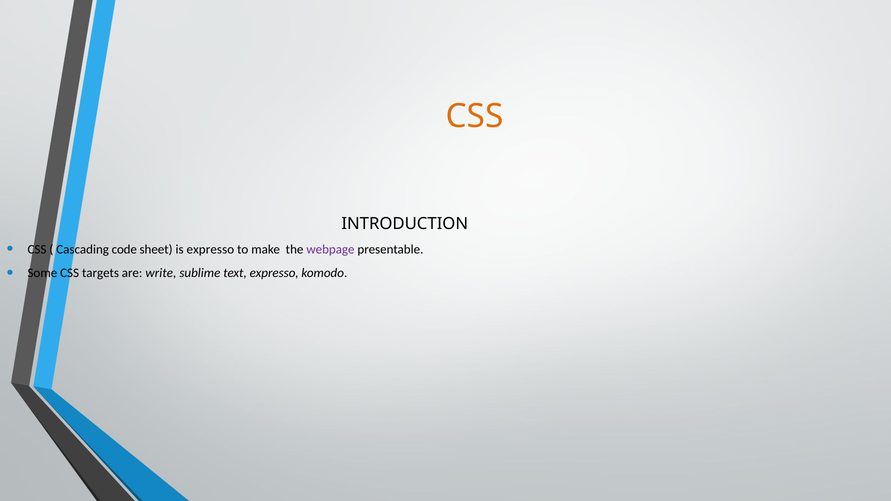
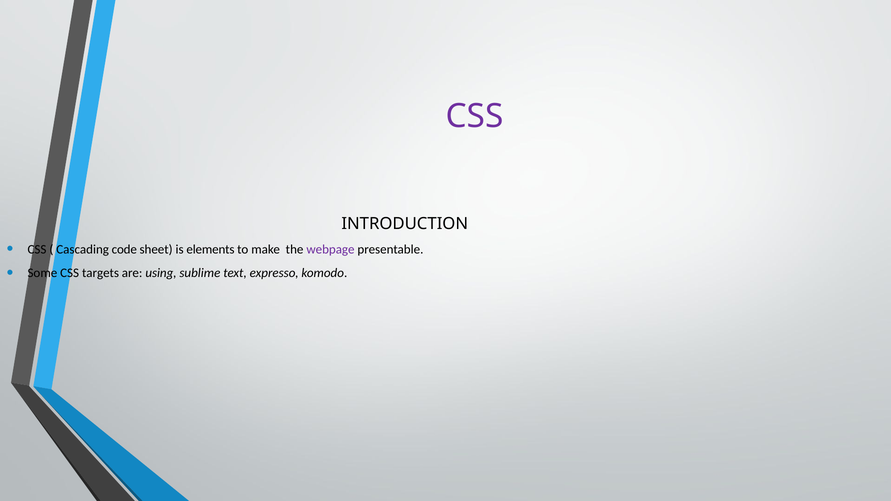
CSS colour: orange -> purple (475, 116)
is expresso: expresso -> elements (210, 249)
write: write -> using (161, 273)
